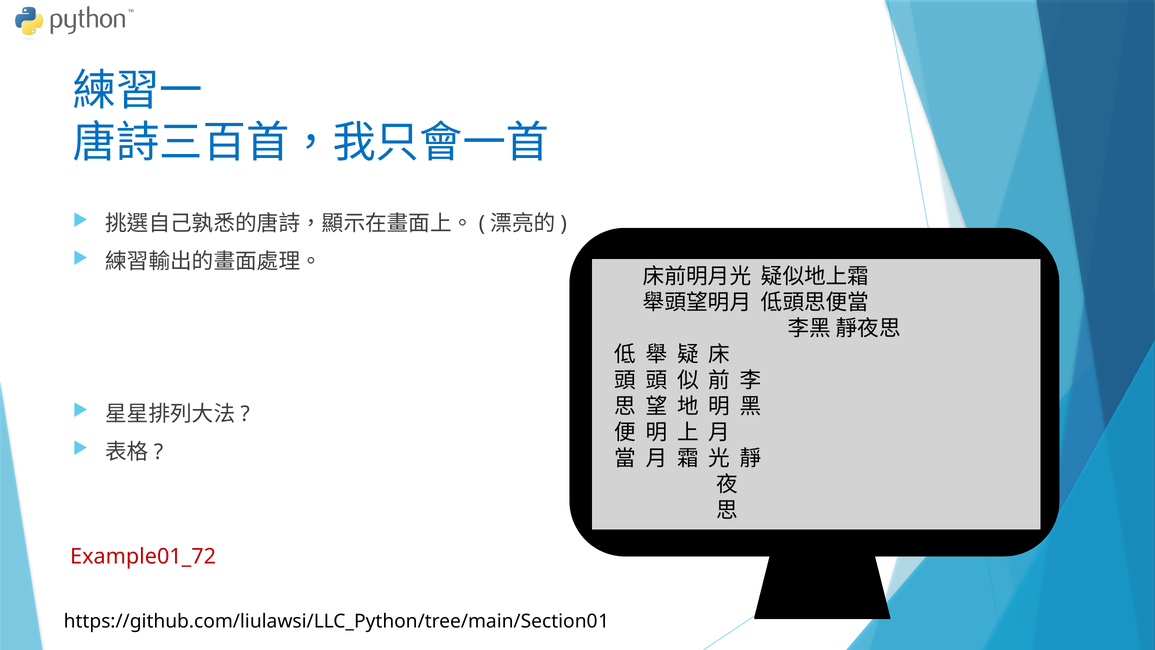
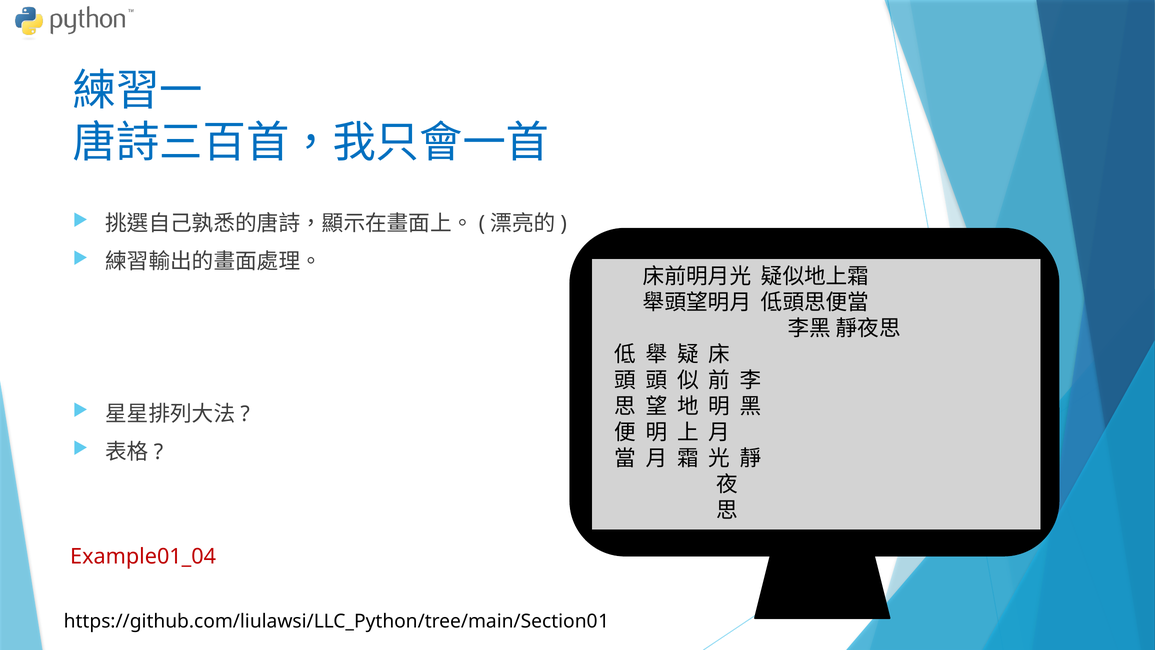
Example01_72: Example01_72 -> Example01_04 (143, 556)
